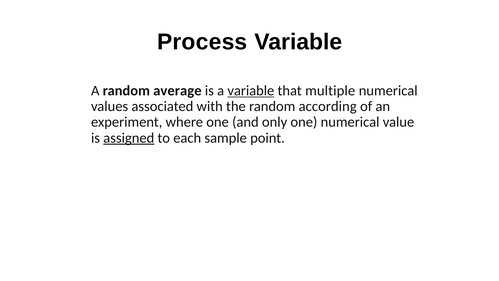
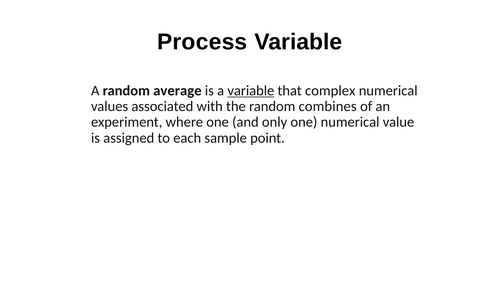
multiple: multiple -> complex (330, 91)
according: according -> combines (328, 106)
assigned underline: present -> none (129, 138)
